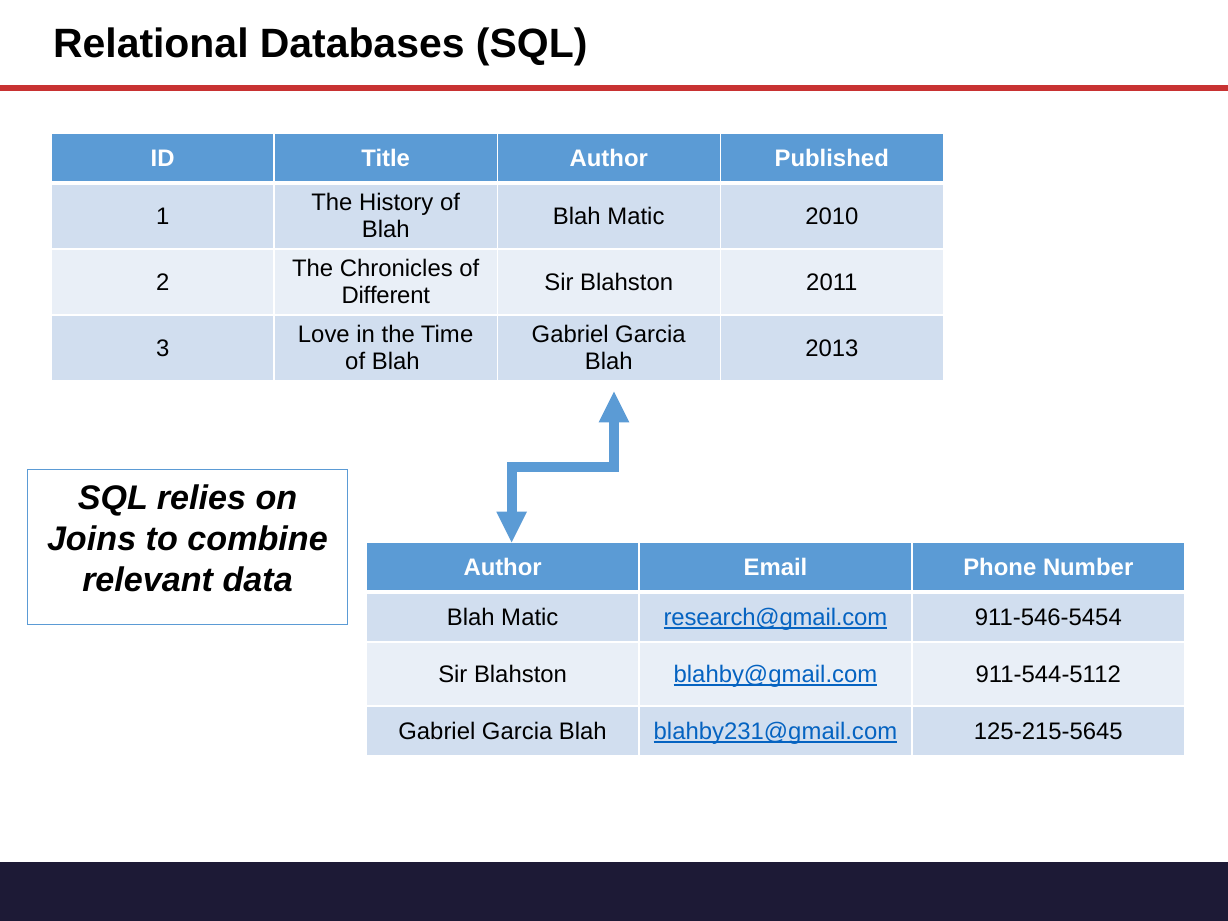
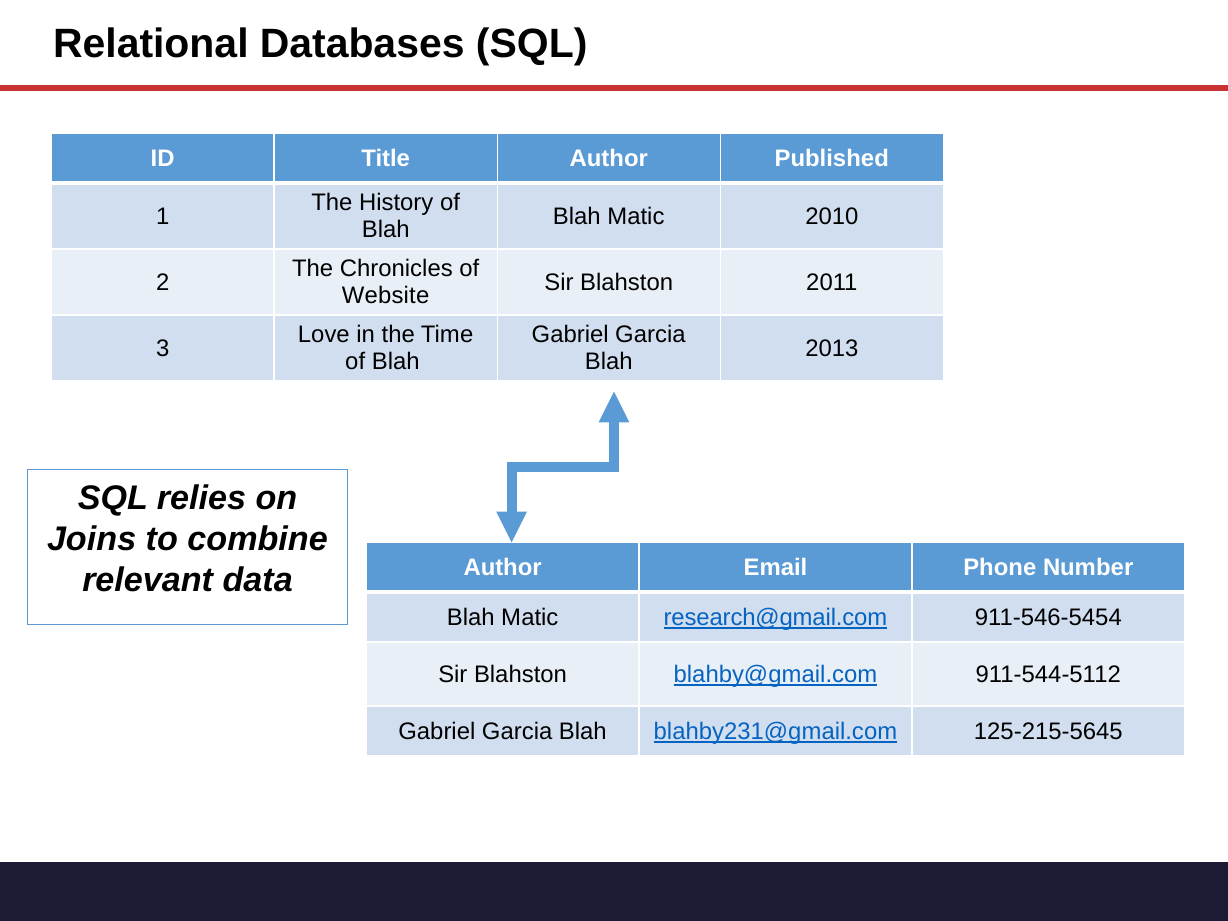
Different: Different -> Website (386, 296)
